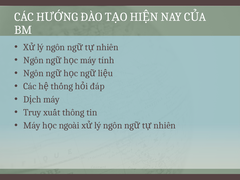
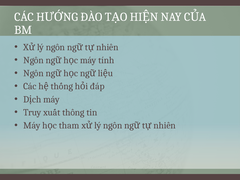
ngoài: ngoài -> tham (69, 125)
